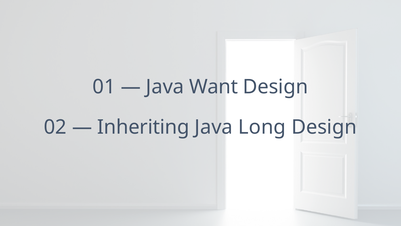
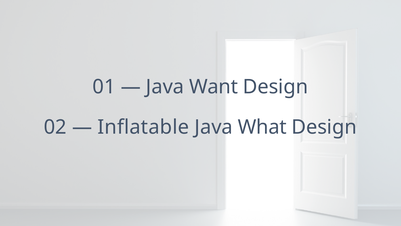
Inheriting: Inheriting -> Inflatable (143, 127)
Long: Long -> What (262, 127)
